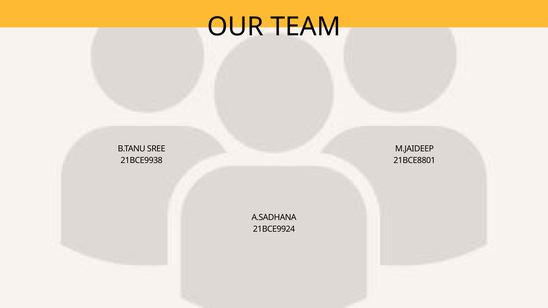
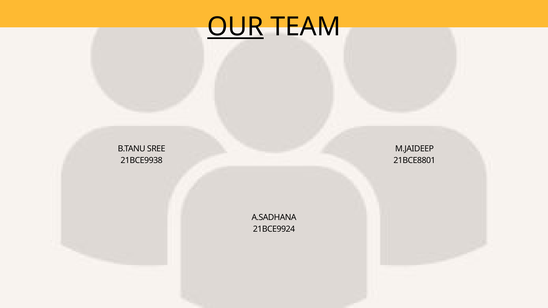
OUR underline: none -> present (235, 27)
